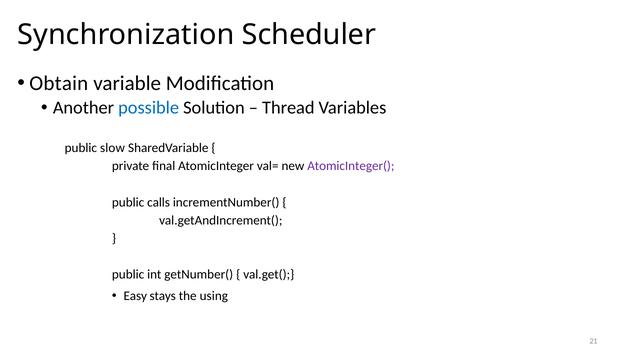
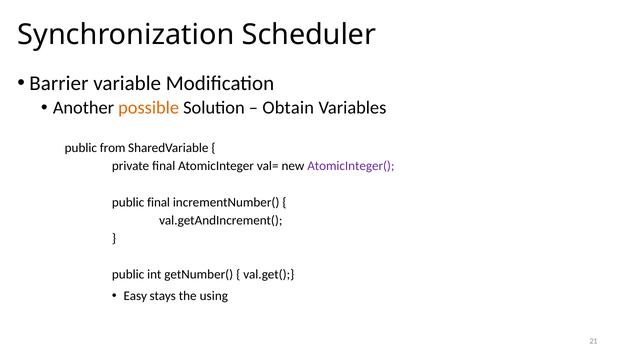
Obtain: Obtain -> Barrier (59, 83)
possible colour: blue -> orange (149, 108)
Thread: Thread -> Obtain (288, 108)
slow: slow -> from (113, 148)
public calls: calls -> final (159, 202)
